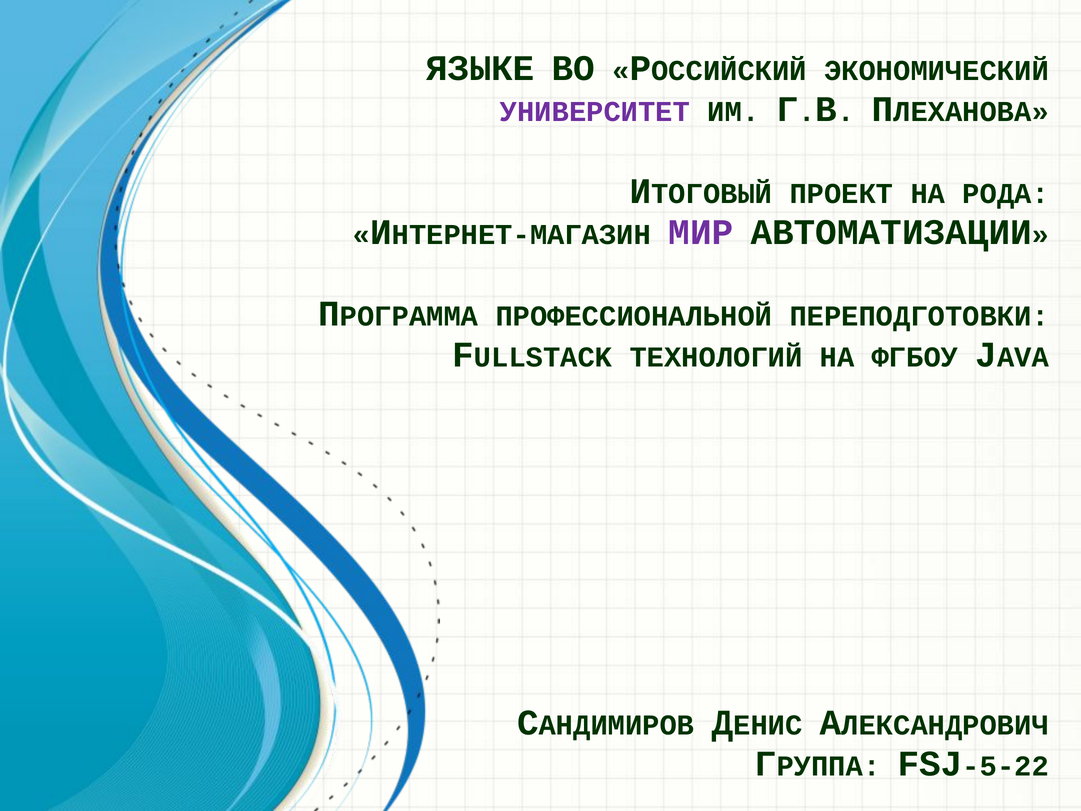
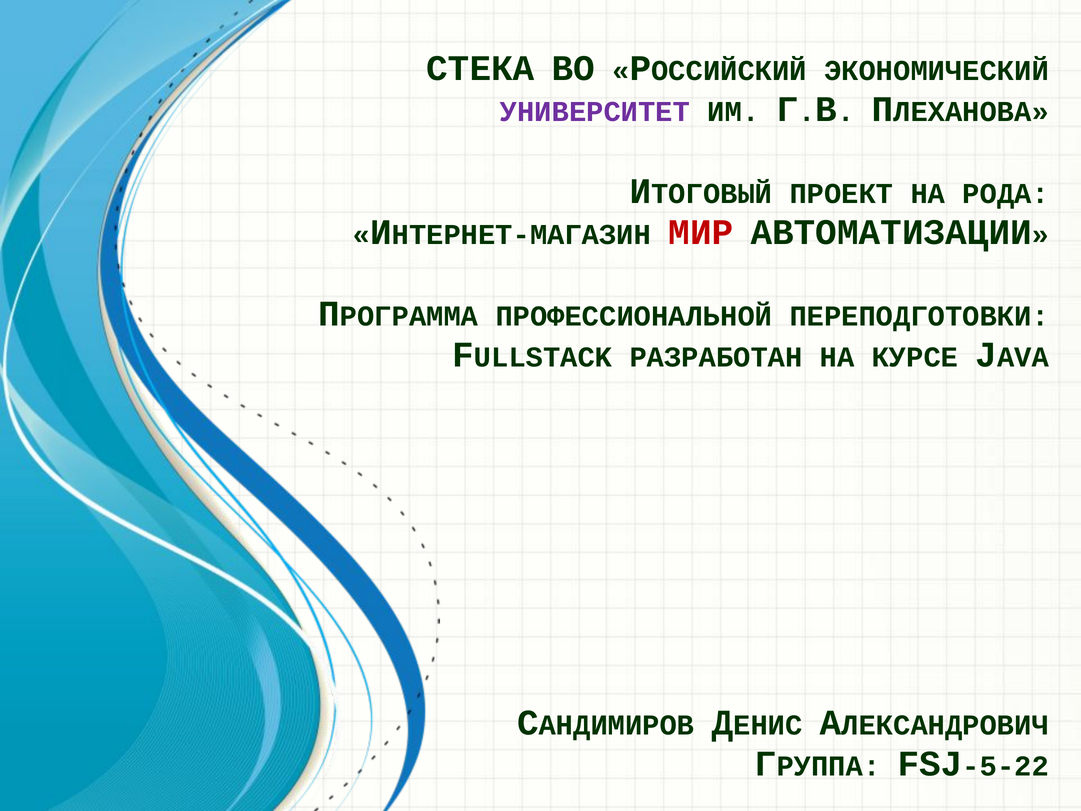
ЯЗЫКЕ: ЯЗЫКЕ -> СТЕКА (480, 68)
МИР colour: purple -> red (701, 232)
ТЕХНОЛОГИЙ: ТЕХНОЛОГИЙ -> РАЗРАБОТАН (716, 357)
ФГБОУ: ФГБОУ -> КУРСЕ (915, 357)
